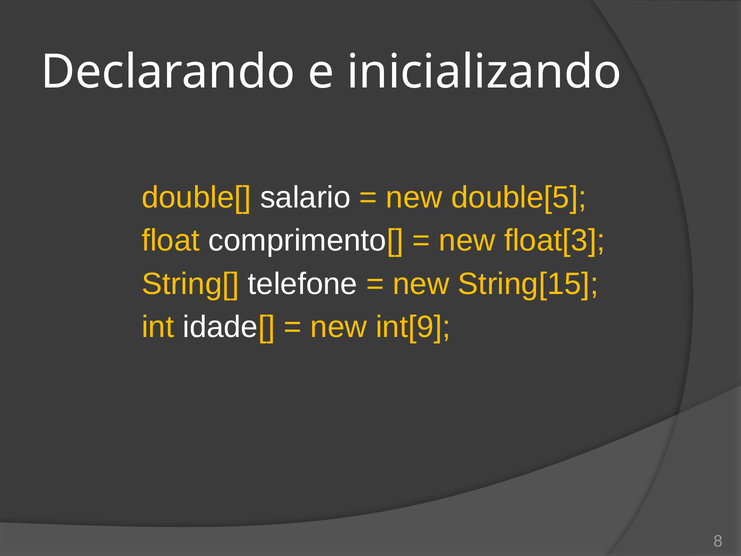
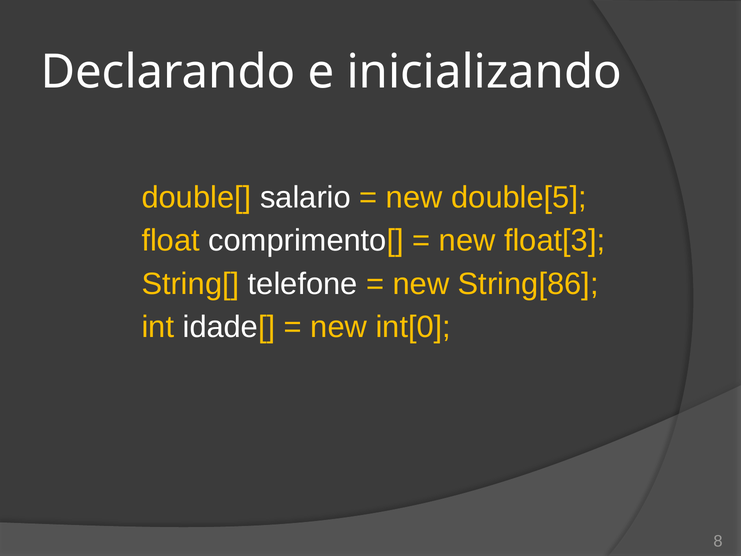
String[15: String[15 -> String[86 (528, 284)
int[9: int[9 -> int[0 (413, 327)
